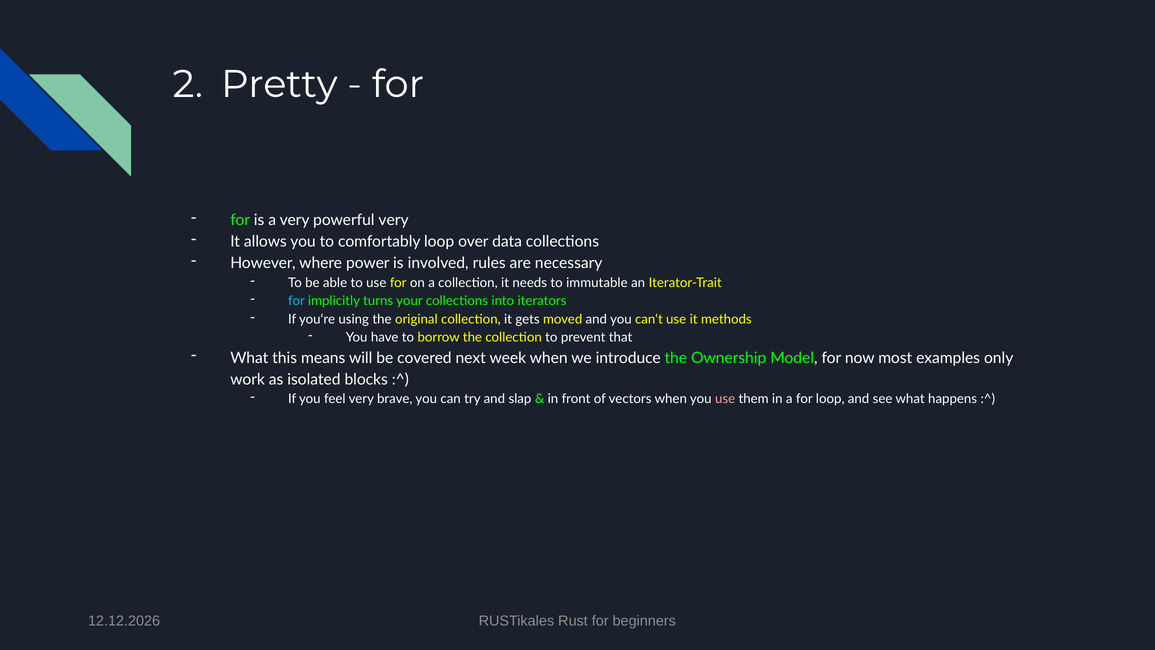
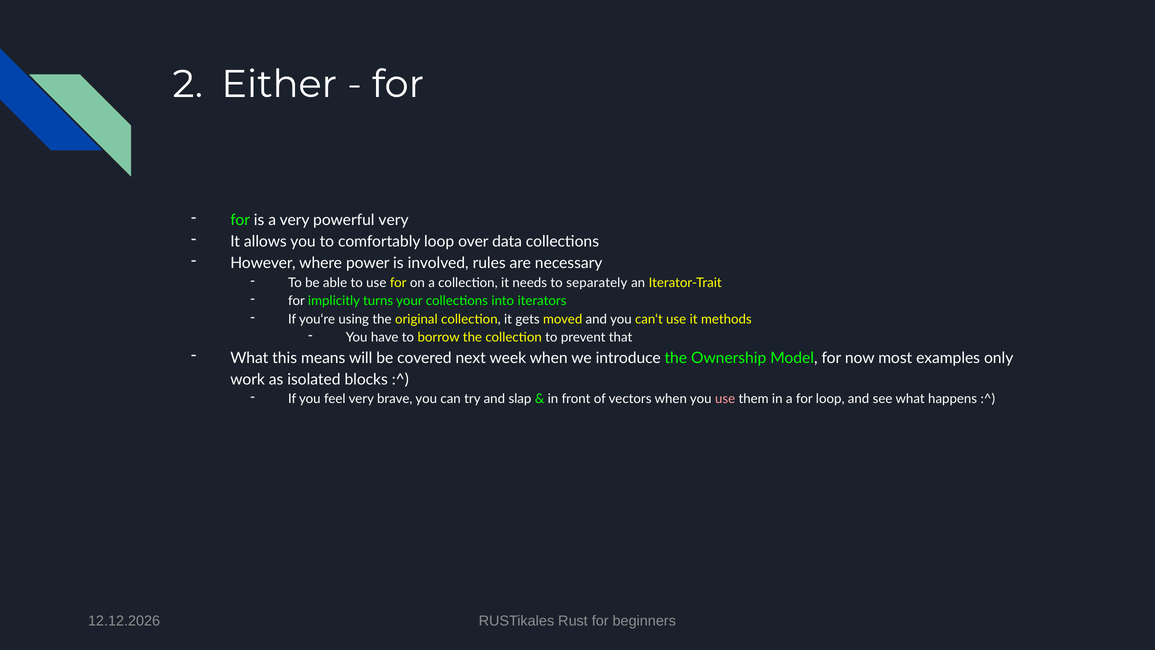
Pretty: Pretty -> Either (279, 84)
immutable: immutable -> separately (597, 283)
for colour: light blue -> white (296, 301)
